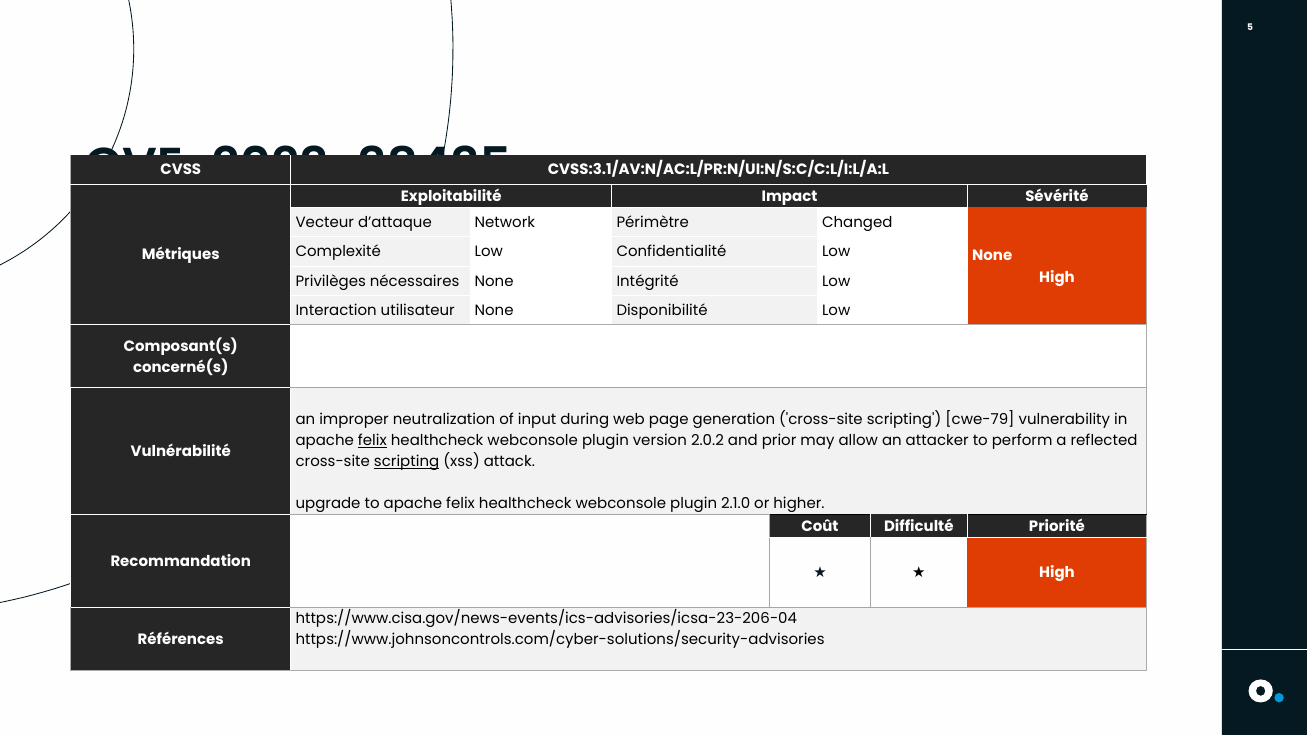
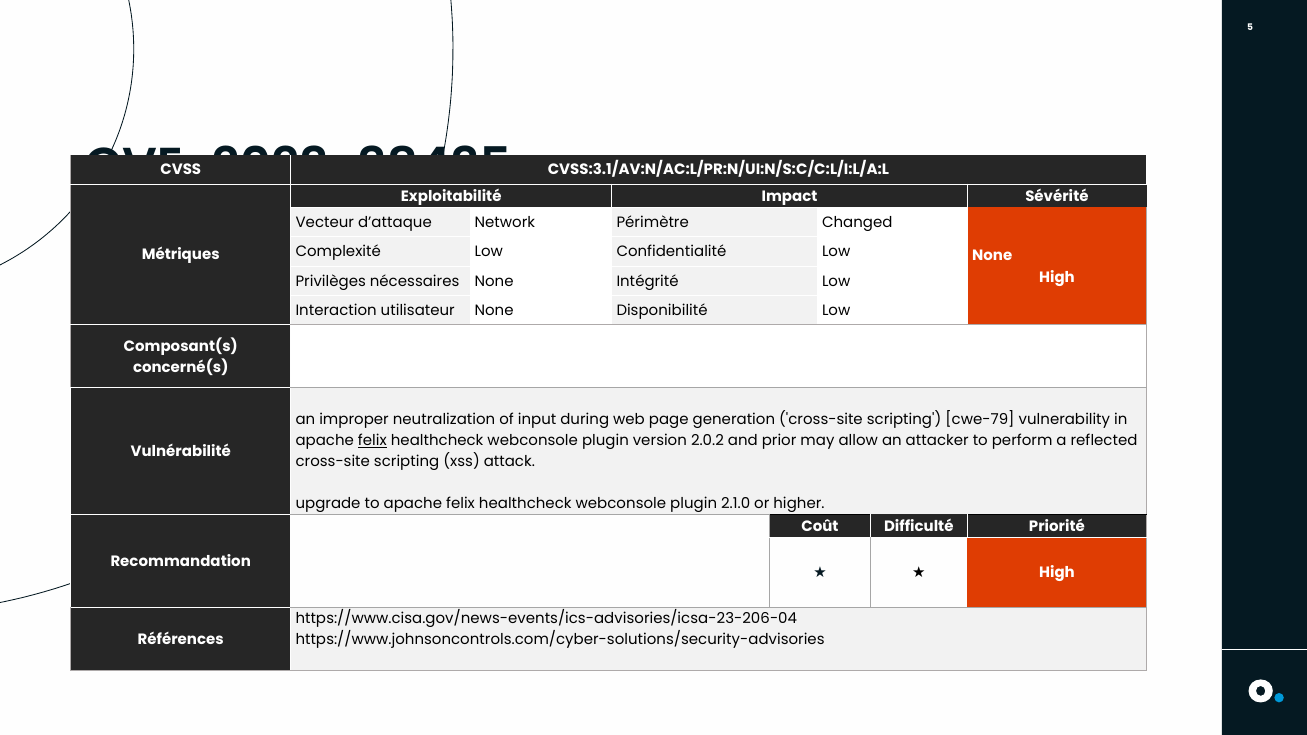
scripting underline: present -> none (407, 462)
